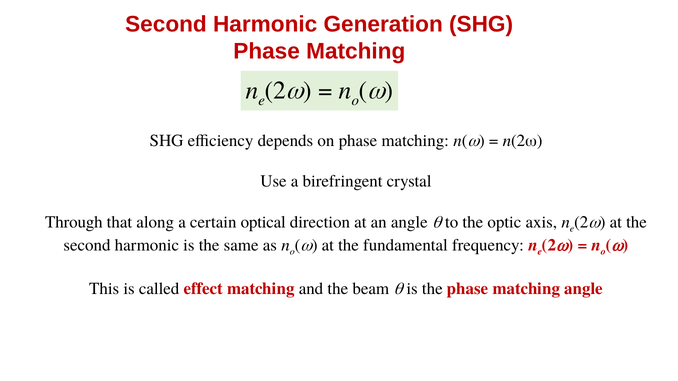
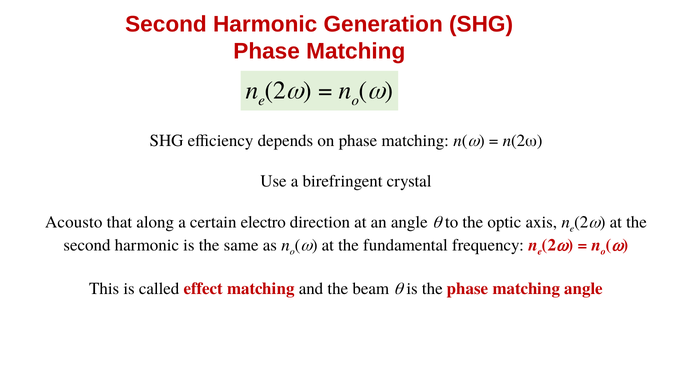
Through: Through -> Acousto (74, 222)
optical: optical -> electro (263, 222)
